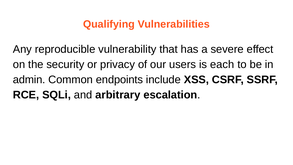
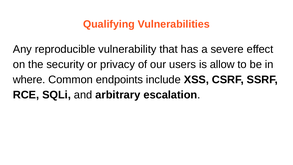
each: each -> allow (222, 64)
admin: admin -> where (29, 80)
